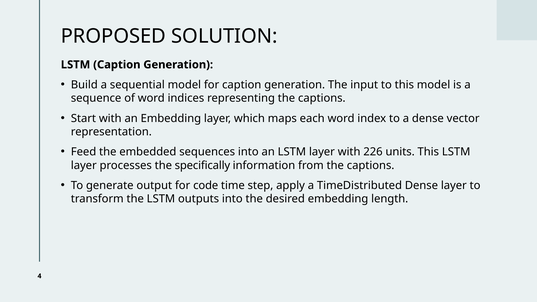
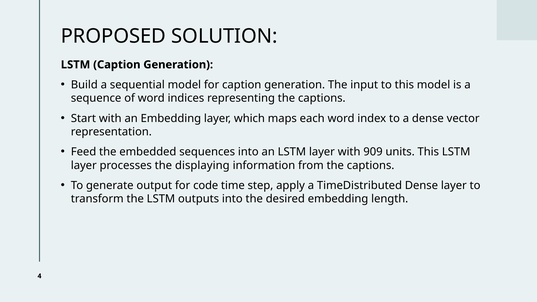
226: 226 -> 909 (373, 152)
specifically: specifically -> displaying (202, 165)
